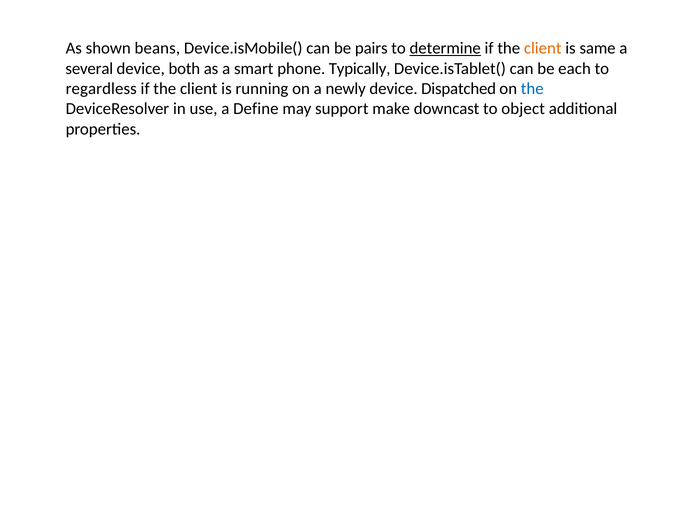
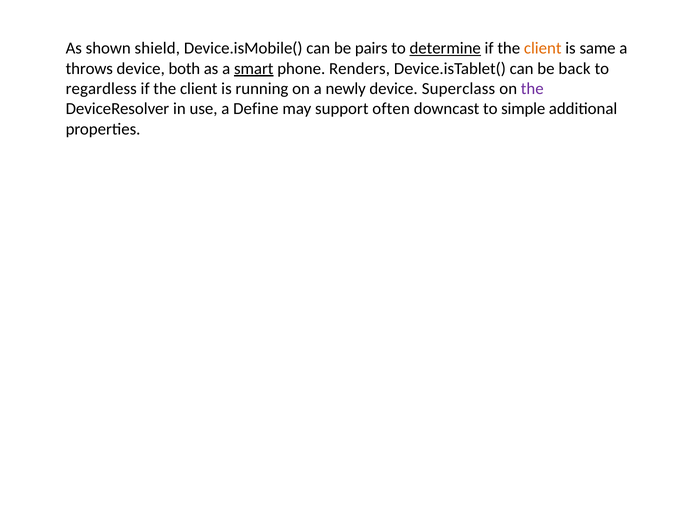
beans: beans -> shield (157, 48)
several: several -> throws (89, 68)
smart underline: none -> present (254, 68)
Typically: Typically -> Renders (359, 68)
each: each -> back (574, 68)
Dispatched: Dispatched -> Superclass (458, 89)
the colour: blue -> purple (532, 89)
make: make -> often (391, 109)
object: object -> simple (523, 109)
